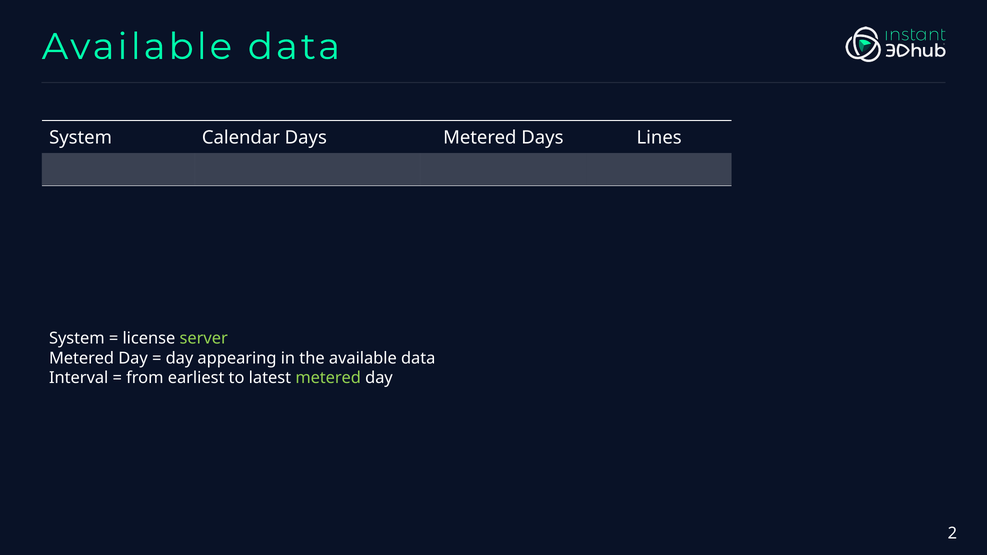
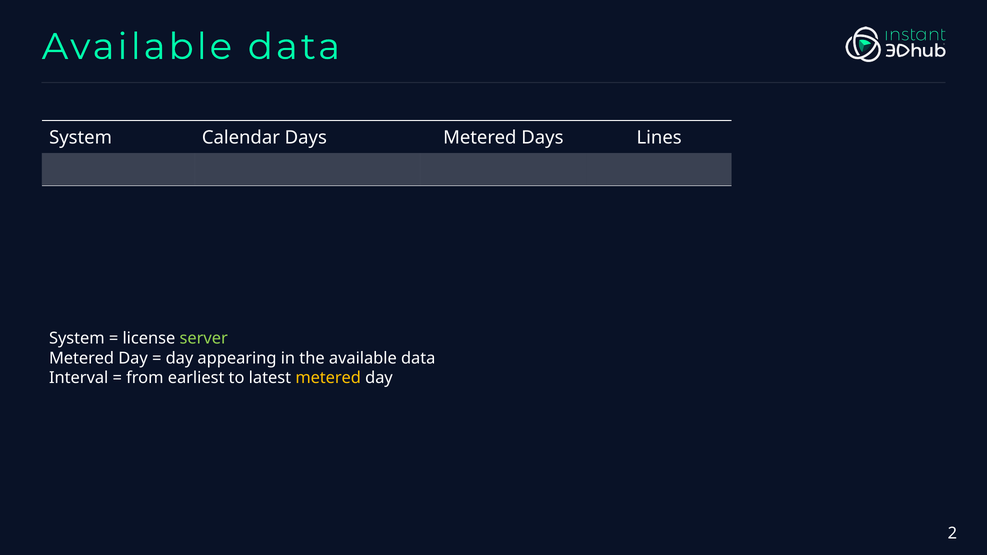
metered colour: light green -> yellow (328, 378)
